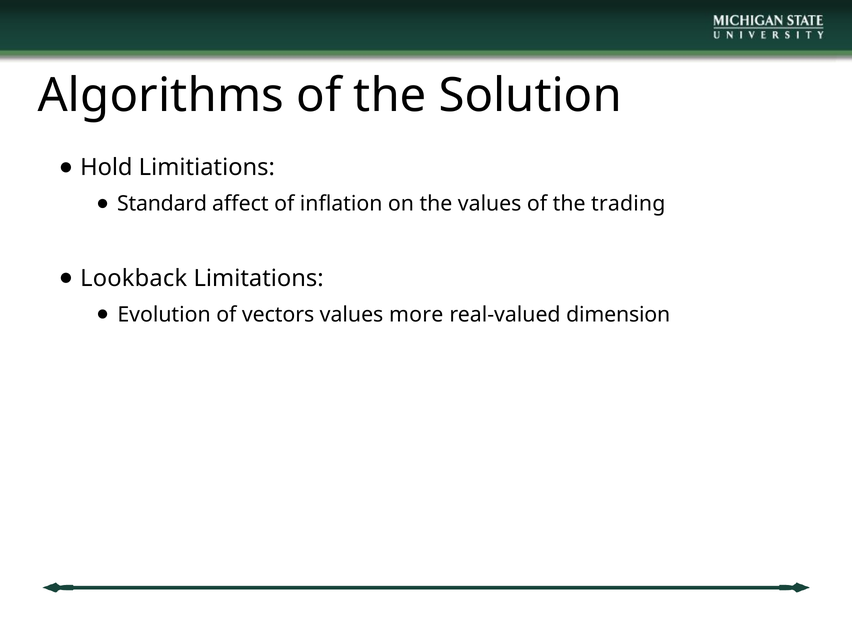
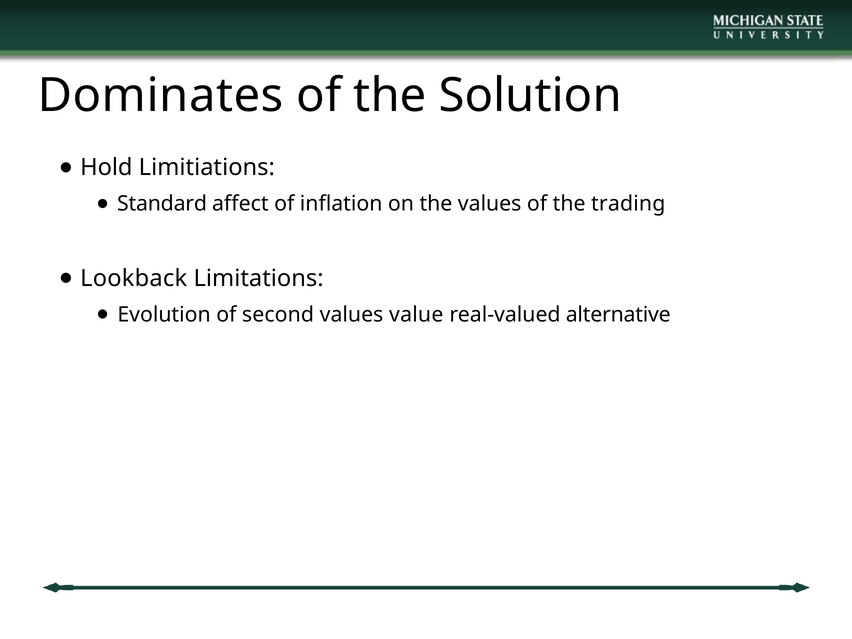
Algorithms: Algorithms -> Dominates (161, 96)
vectors: vectors -> second (278, 315)
more: more -> value (416, 315)
dimension: dimension -> alternative (618, 315)
